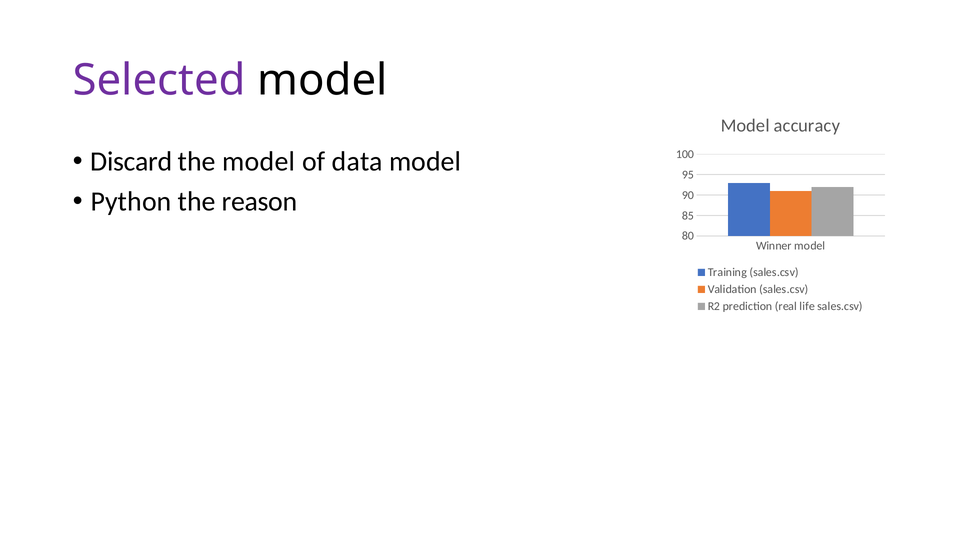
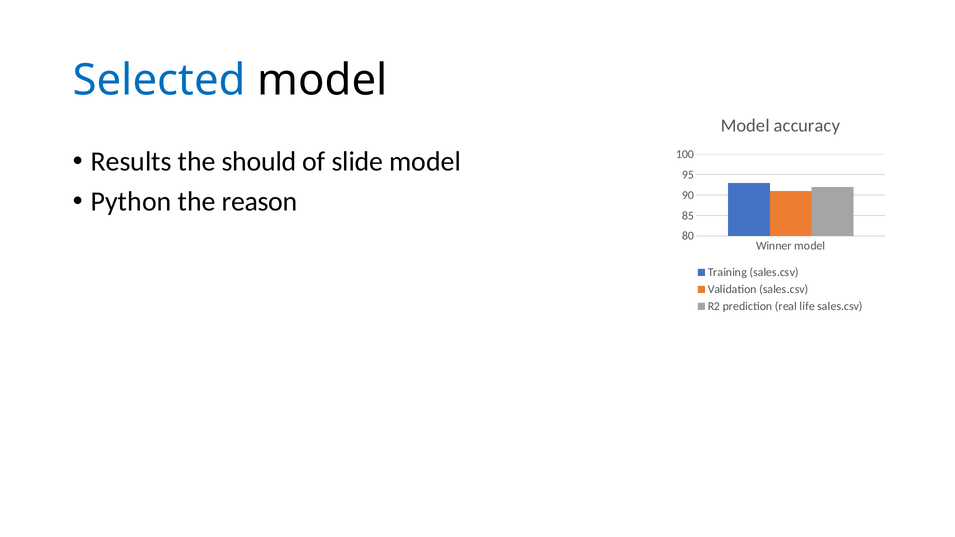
Selected colour: purple -> blue (159, 80)
Discard: Discard -> Results (131, 161)
the model: model -> should (259, 161)
data: data -> slide (357, 161)
